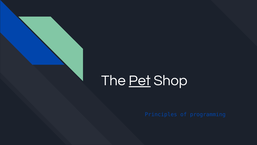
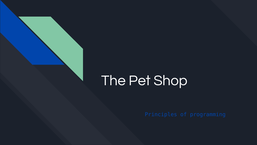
Pet underline: present -> none (140, 80)
